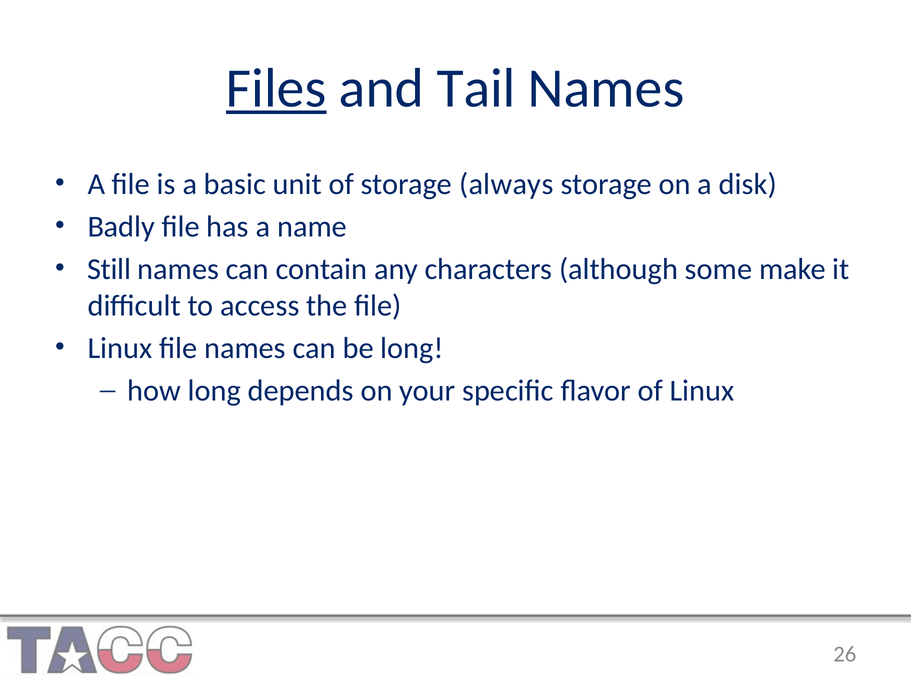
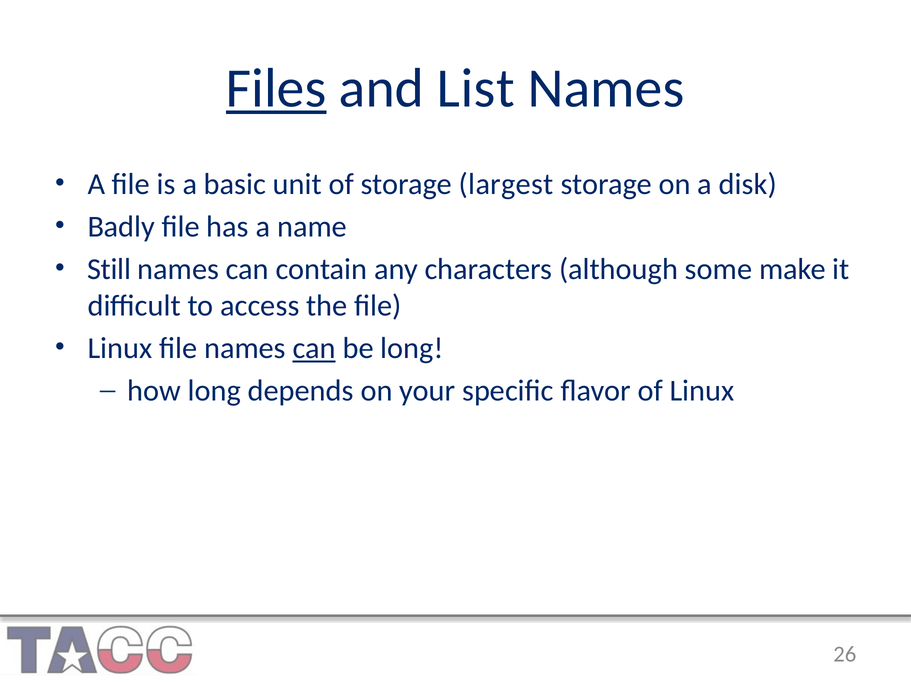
Tail: Tail -> List (476, 88)
always: always -> largest (506, 184)
can underline: none -> present (314, 348)
